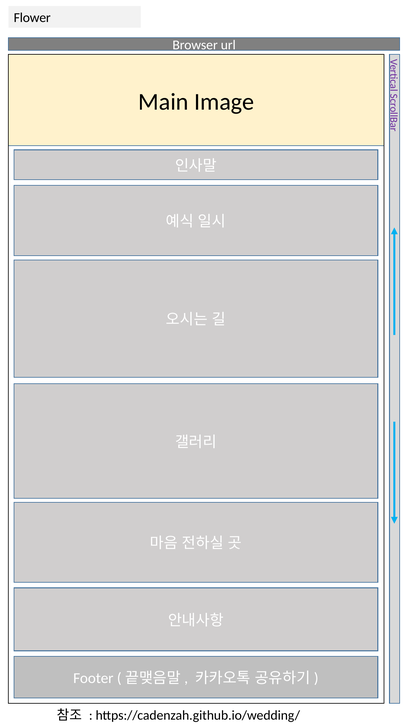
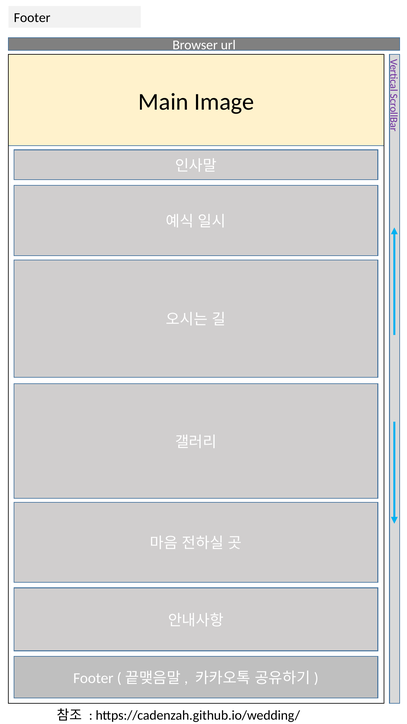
Flower: Flower -> Footer (32, 18)
